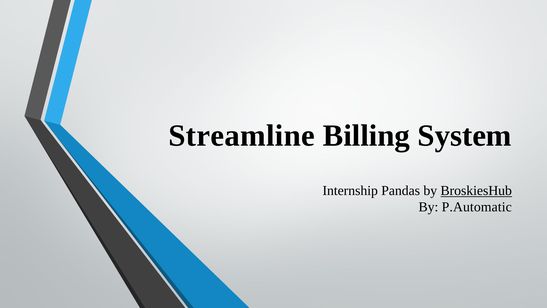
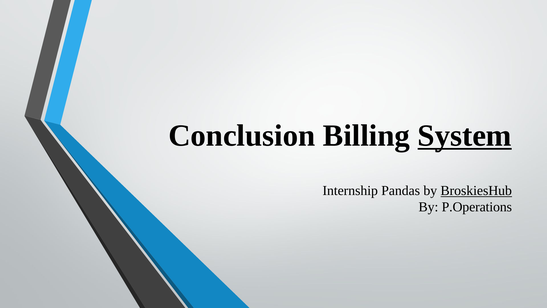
Streamline: Streamline -> Conclusion (242, 135)
System underline: none -> present (465, 135)
P.Automatic: P.Automatic -> P.Operations (477, 207)
